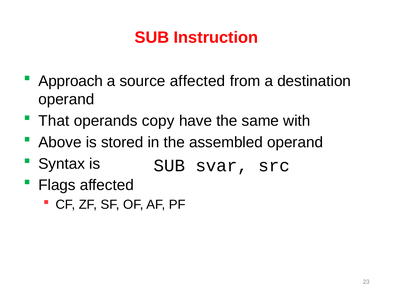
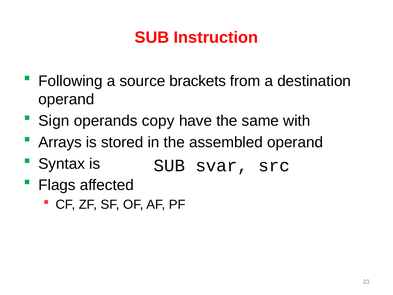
Approach: Approach -> Following (71, 81)
source affected: affected -> brackets (198, 81)
That: That -> Sign (54, 121)
Above: Above -> Arrays (60, 142)
